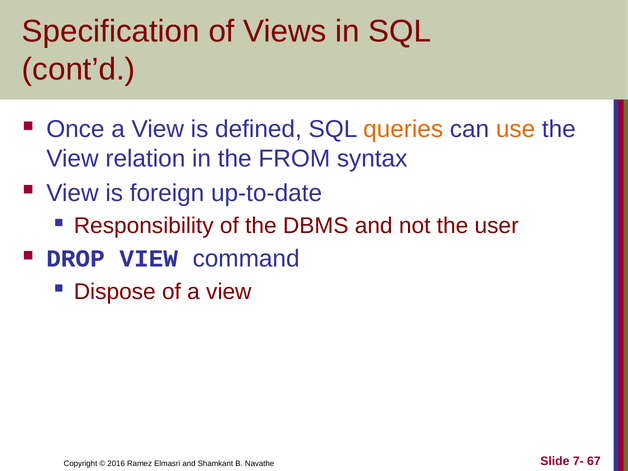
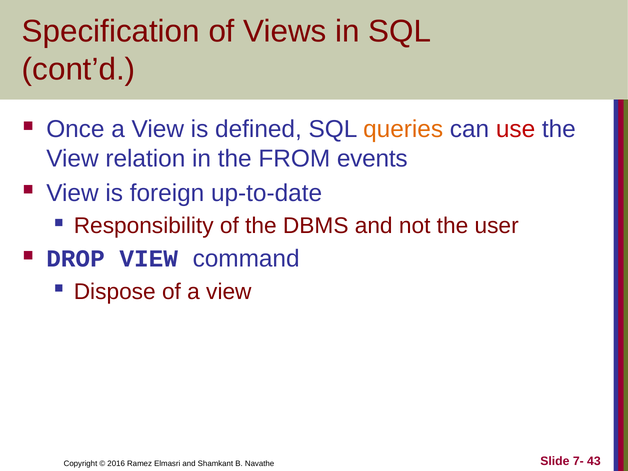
use colour: orange -> red (516, 129)
syntax: syntax -> events (372, 159)
67: 67 -> 43 (594, 461)
